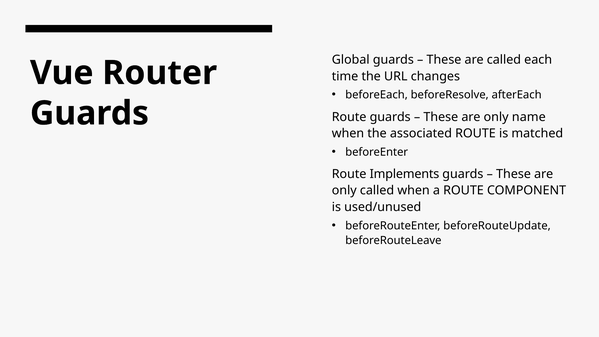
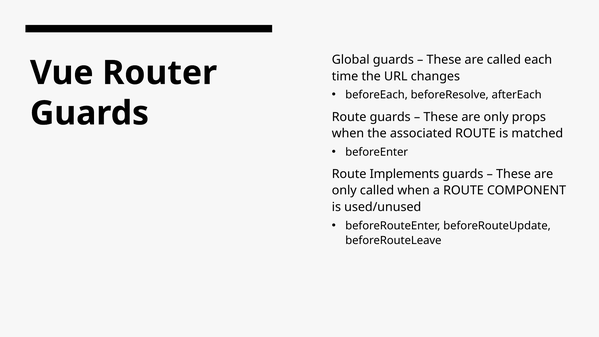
name: name -> props (529, 117)
